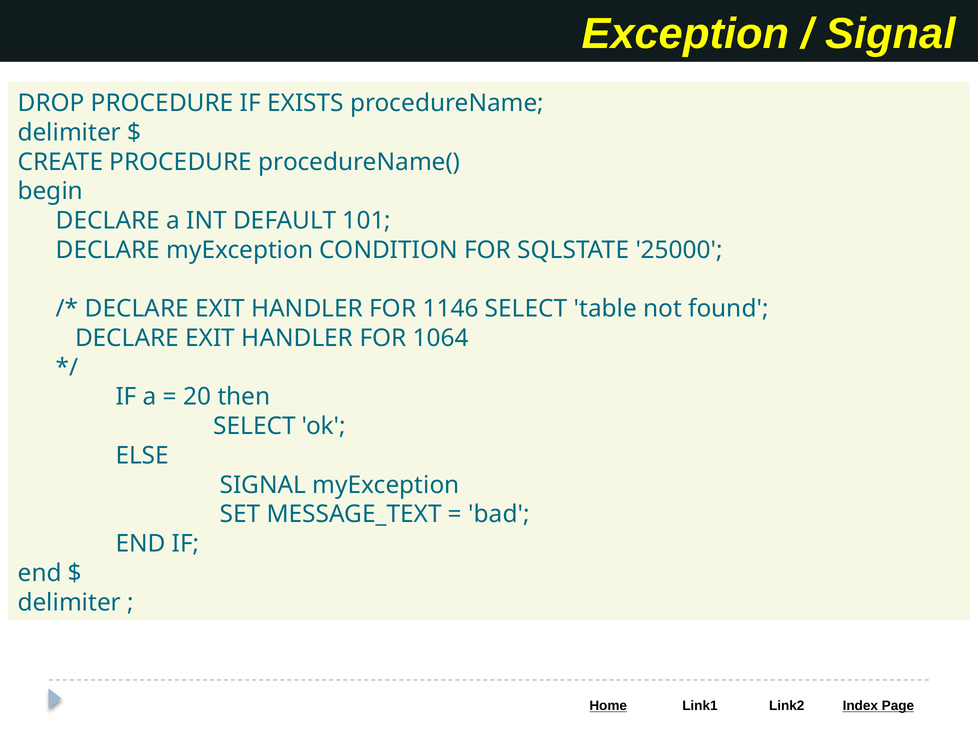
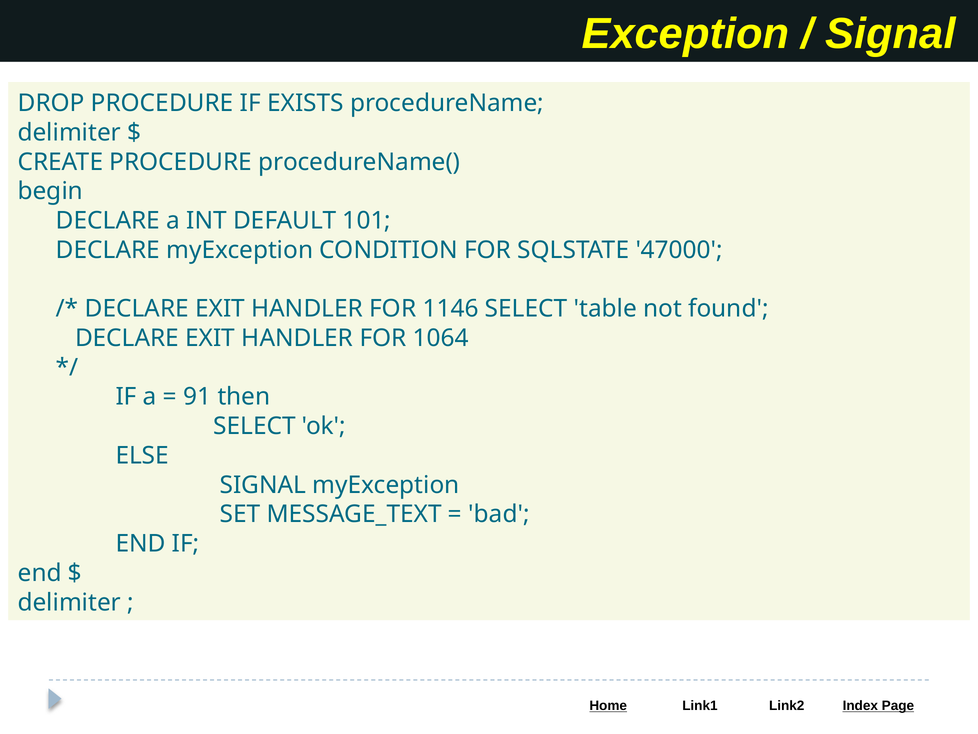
25000: 25000 -> 47000 (679, 250)
20: 20 -> 91 (197, 397)
